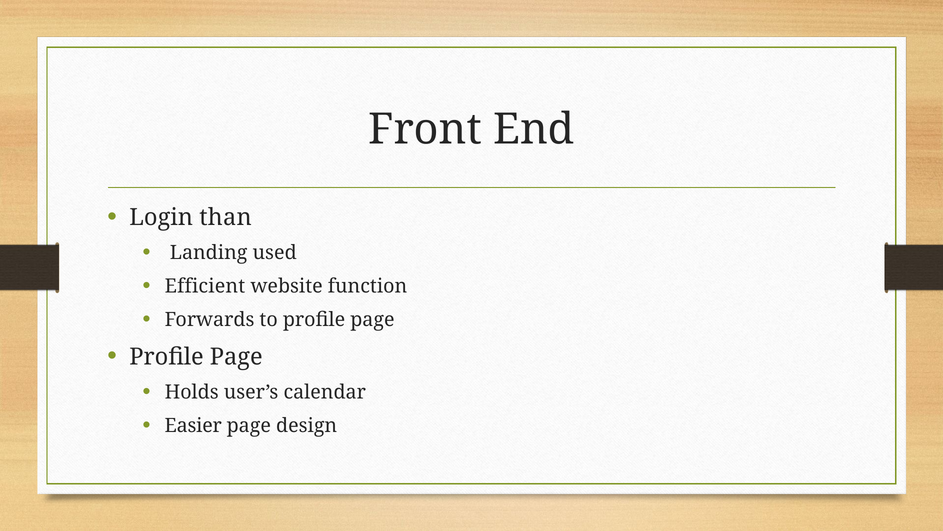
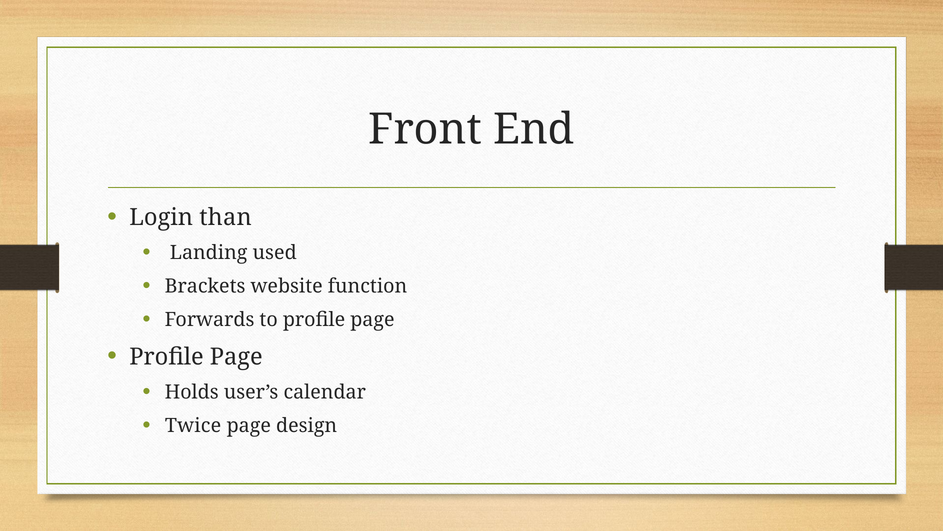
Efficient: Efficient -> Brackets (205, 286)
Easier: Easier -> Twice (193, 425)
